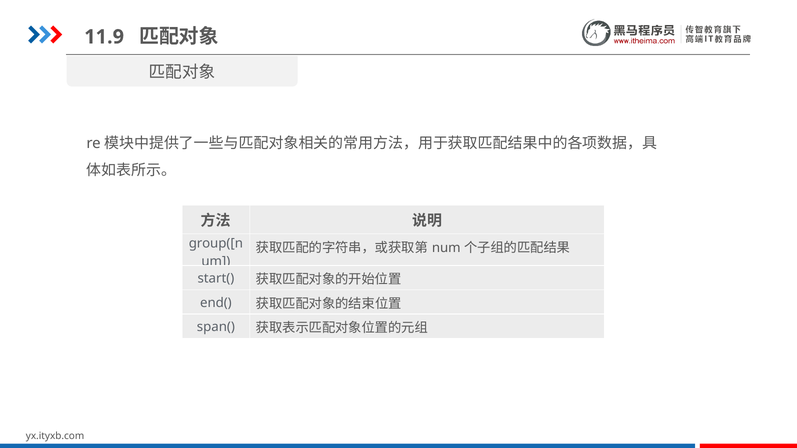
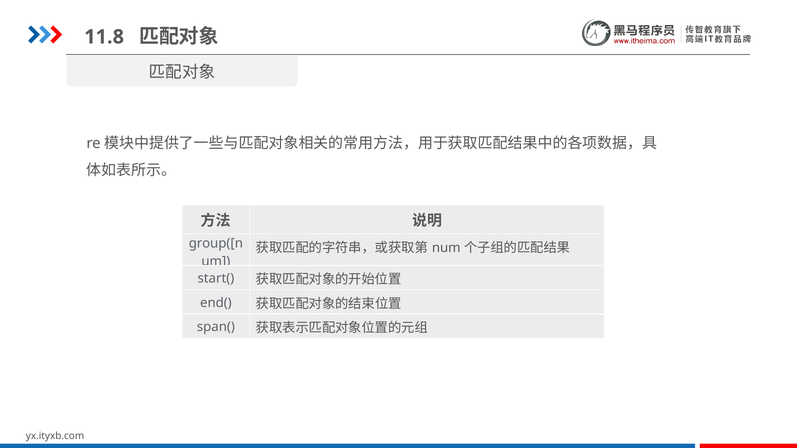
11.9: 11.9 -> 11.8 (104, 37)
